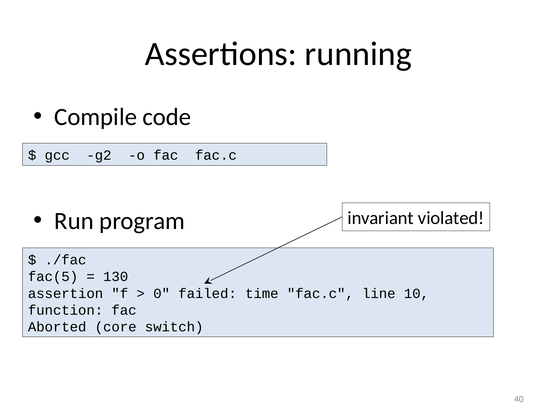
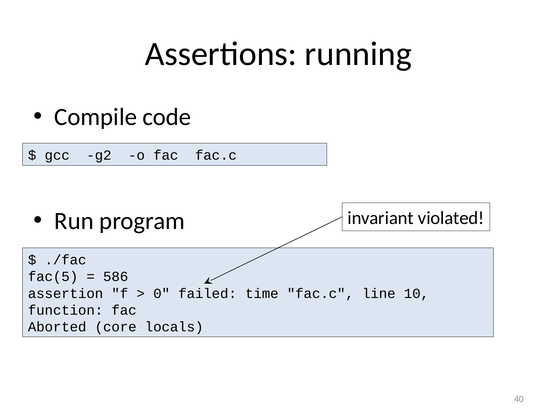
130: 130 -> 586 (116, 277)
switch: switch -> locals (174, 327)
